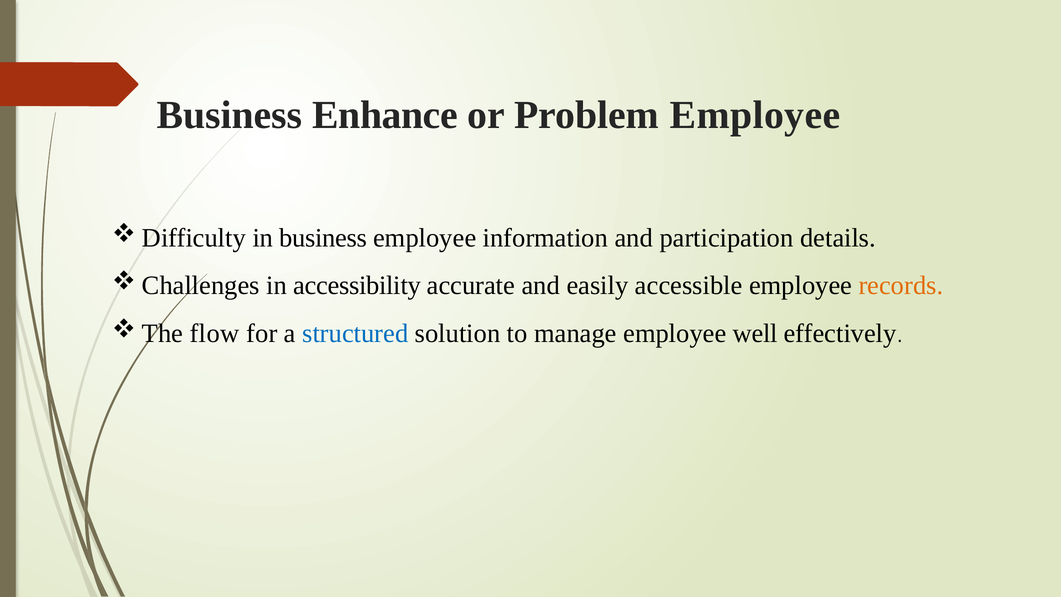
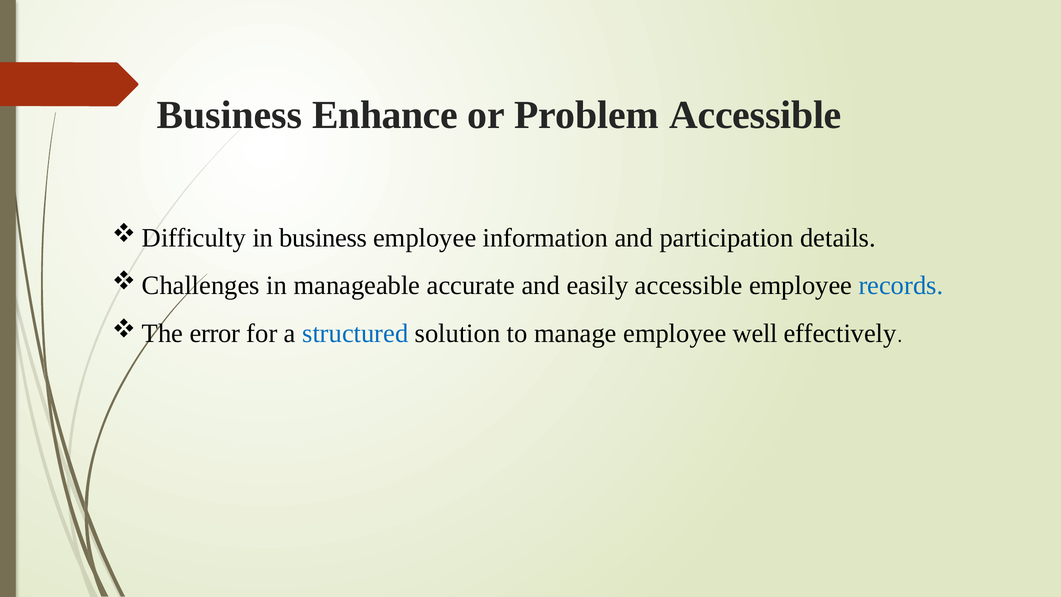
Problem Employee: Employee -> Accessible (755, 115)
accessibility: accessibility -> manageable (357, 285)
records colour: orange -> blue (901, 285)
flow: flow -> error (215, 333)
